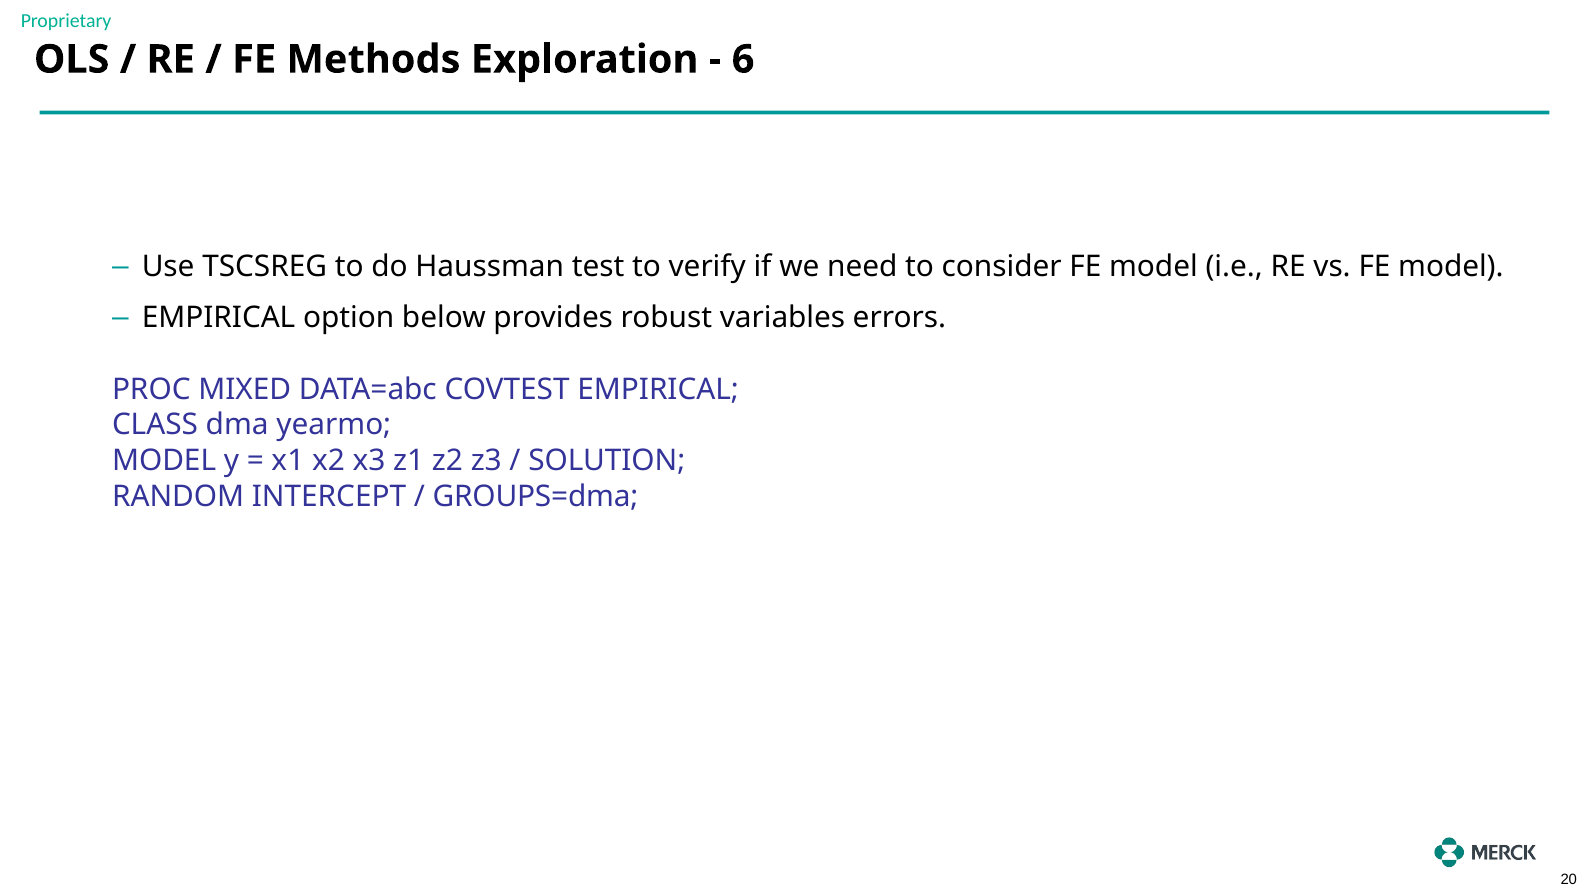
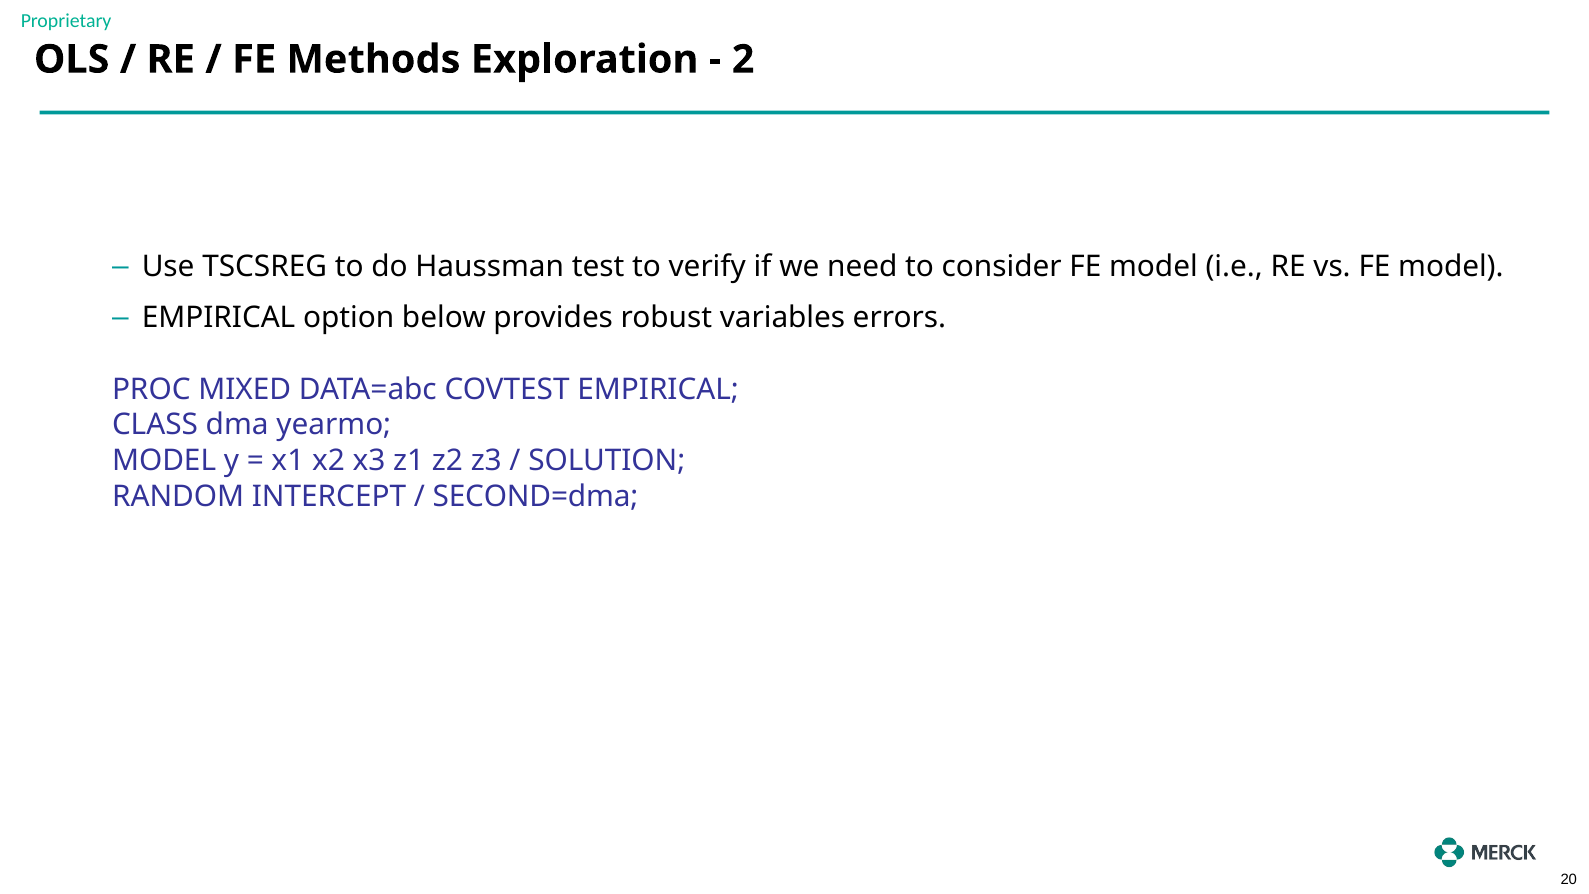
6: 6 -> 2 (743, 59)
GROUPS=dma: GROUPS=dma -> SECOND=dma (535, 496)
